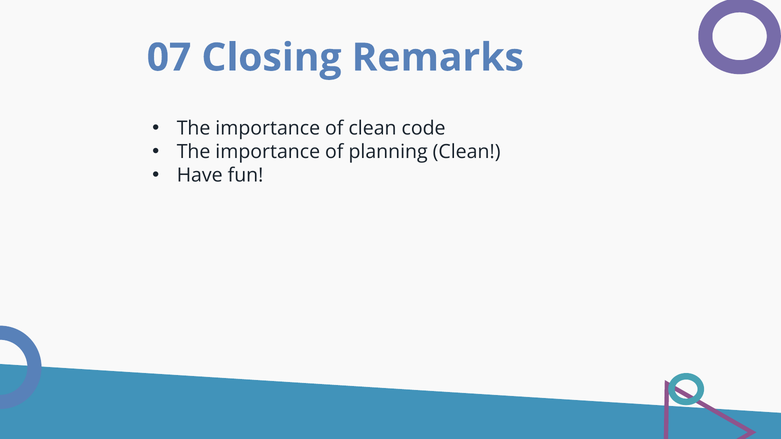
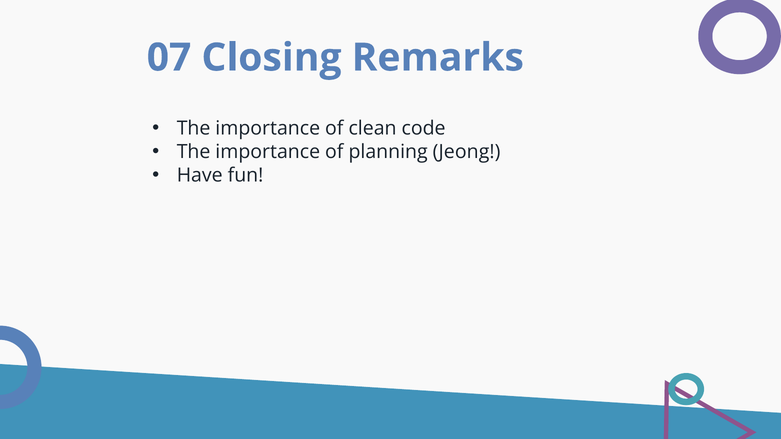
planning Clean: Clean -> Jeong (467, 152)
